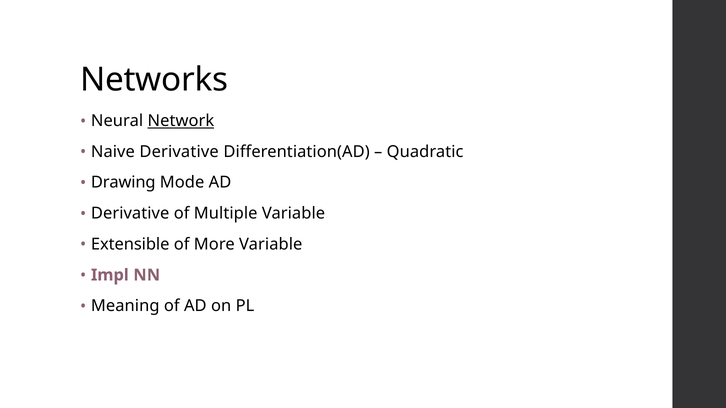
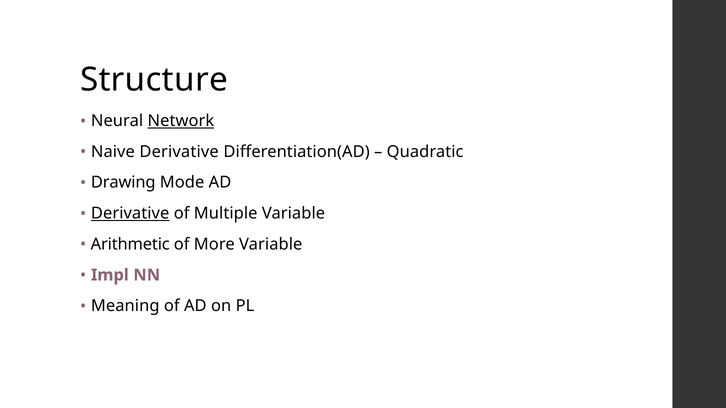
Networks: Networks -> Structure (154, 80)
Derivative underline: none -> present (130, 214)
Extensible: Extensible -> Arithmetic (130, 244)
